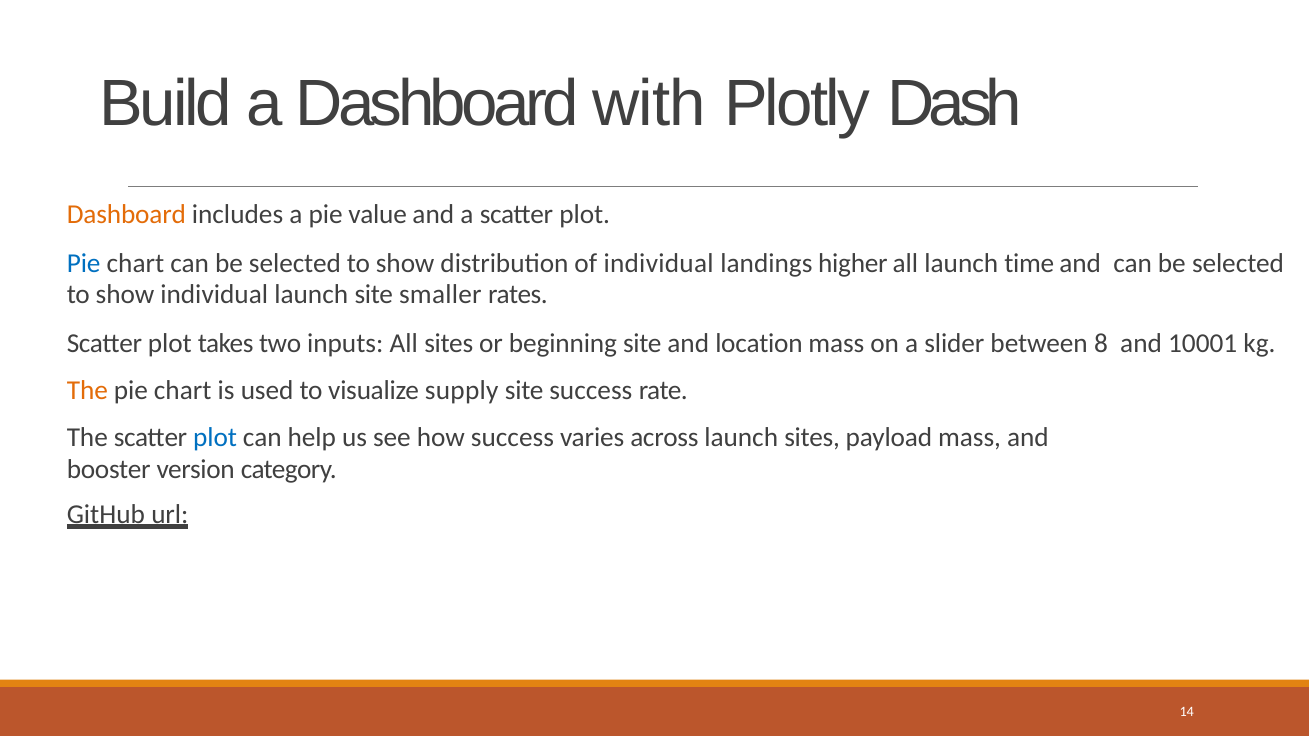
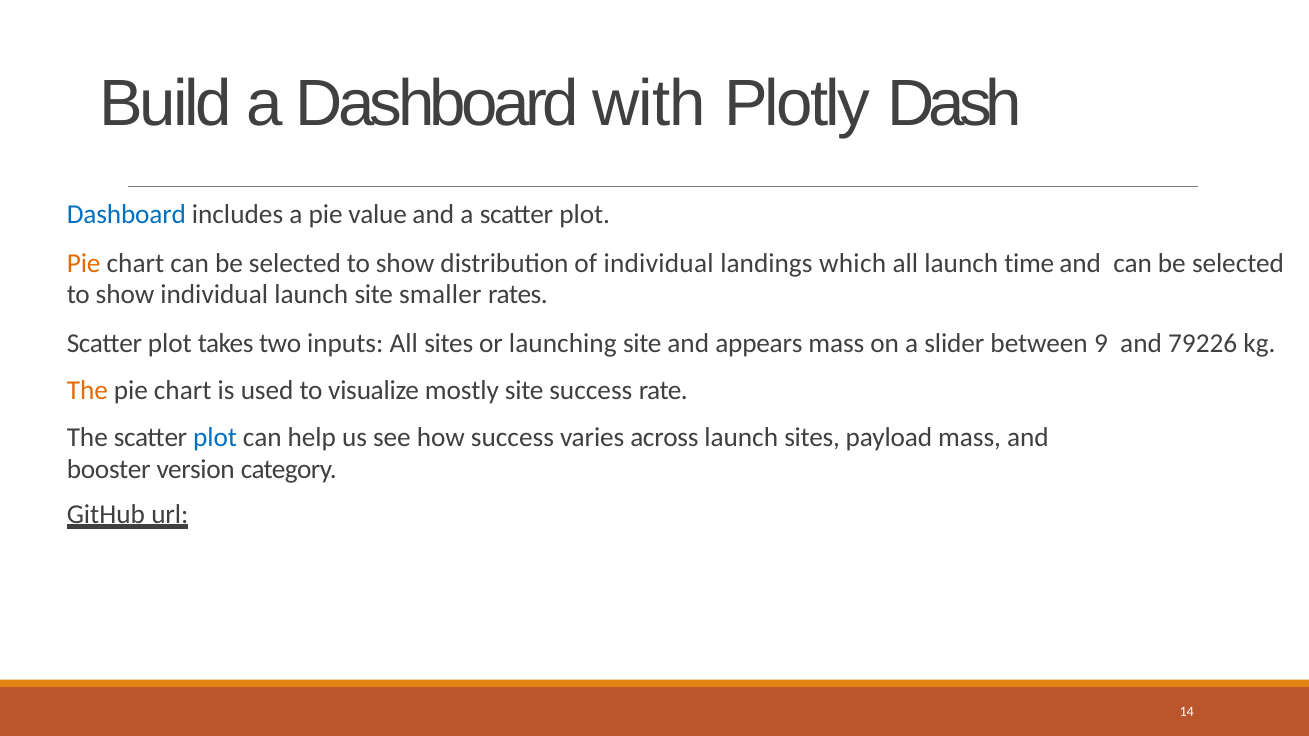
Dashboard colour: orange -> blue (126, 215)
Pie colour: blue -> orange (84, 263)
higher: higher -> which (853, 263)
beginning: beginning -> launching (563, 343)
location: location -> appears (759, 343)
8: 8 -> 9 (1101, 343)
10001: 10001 -> 79226 (1203, 343)
supply: supply -> mostly (462, 390)
